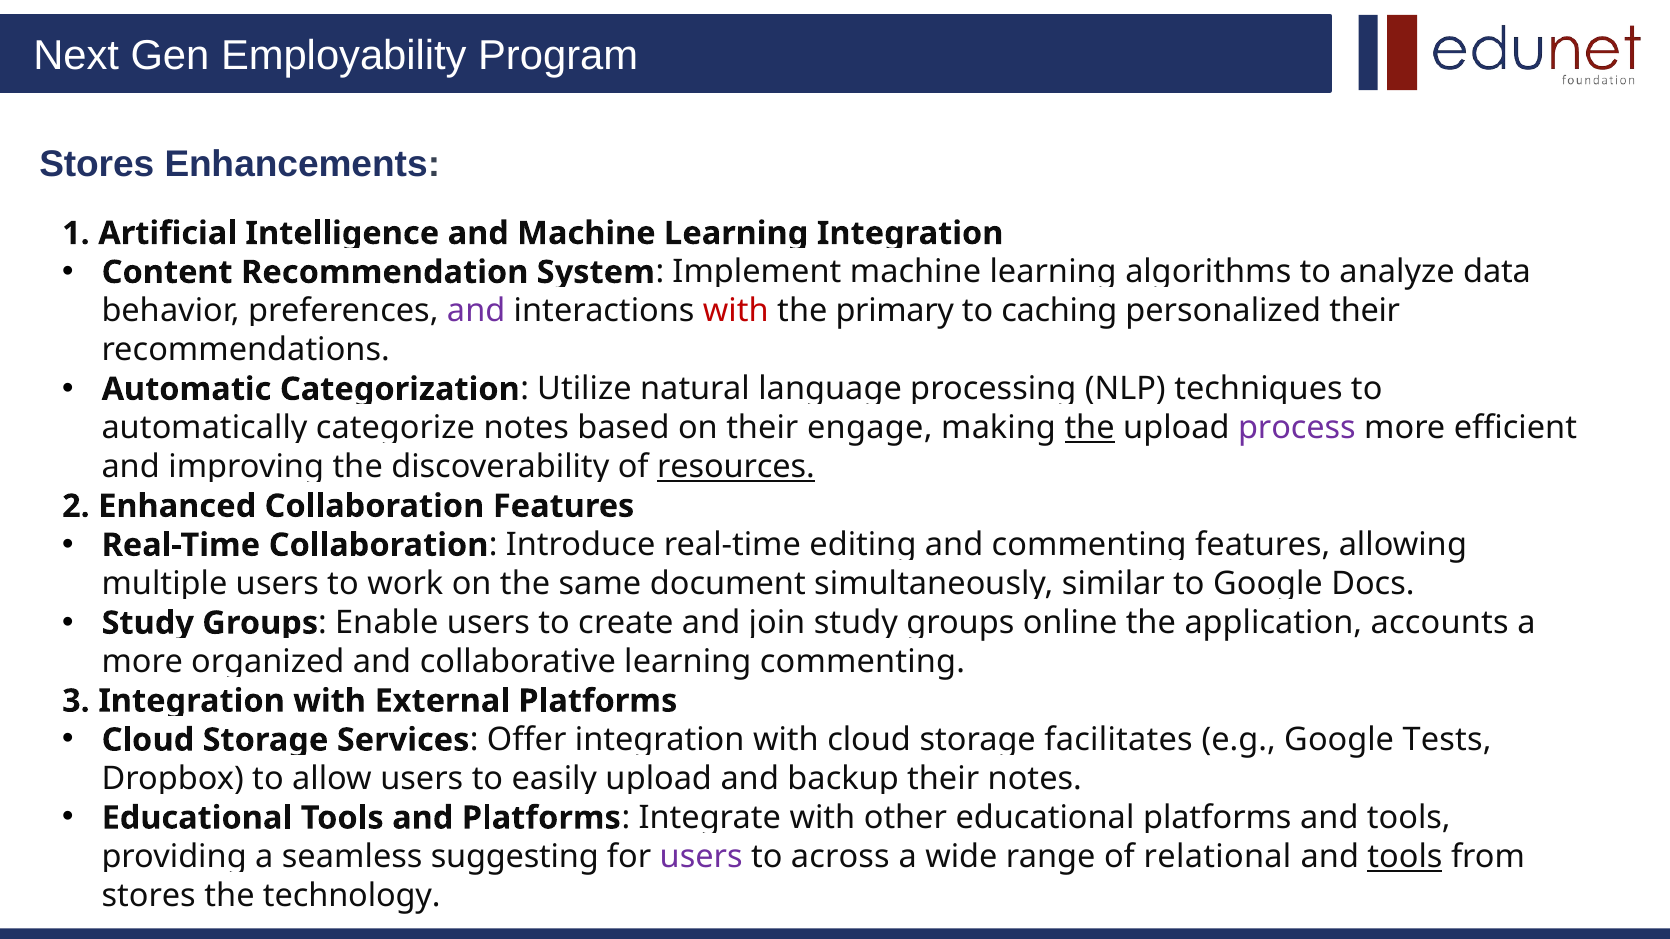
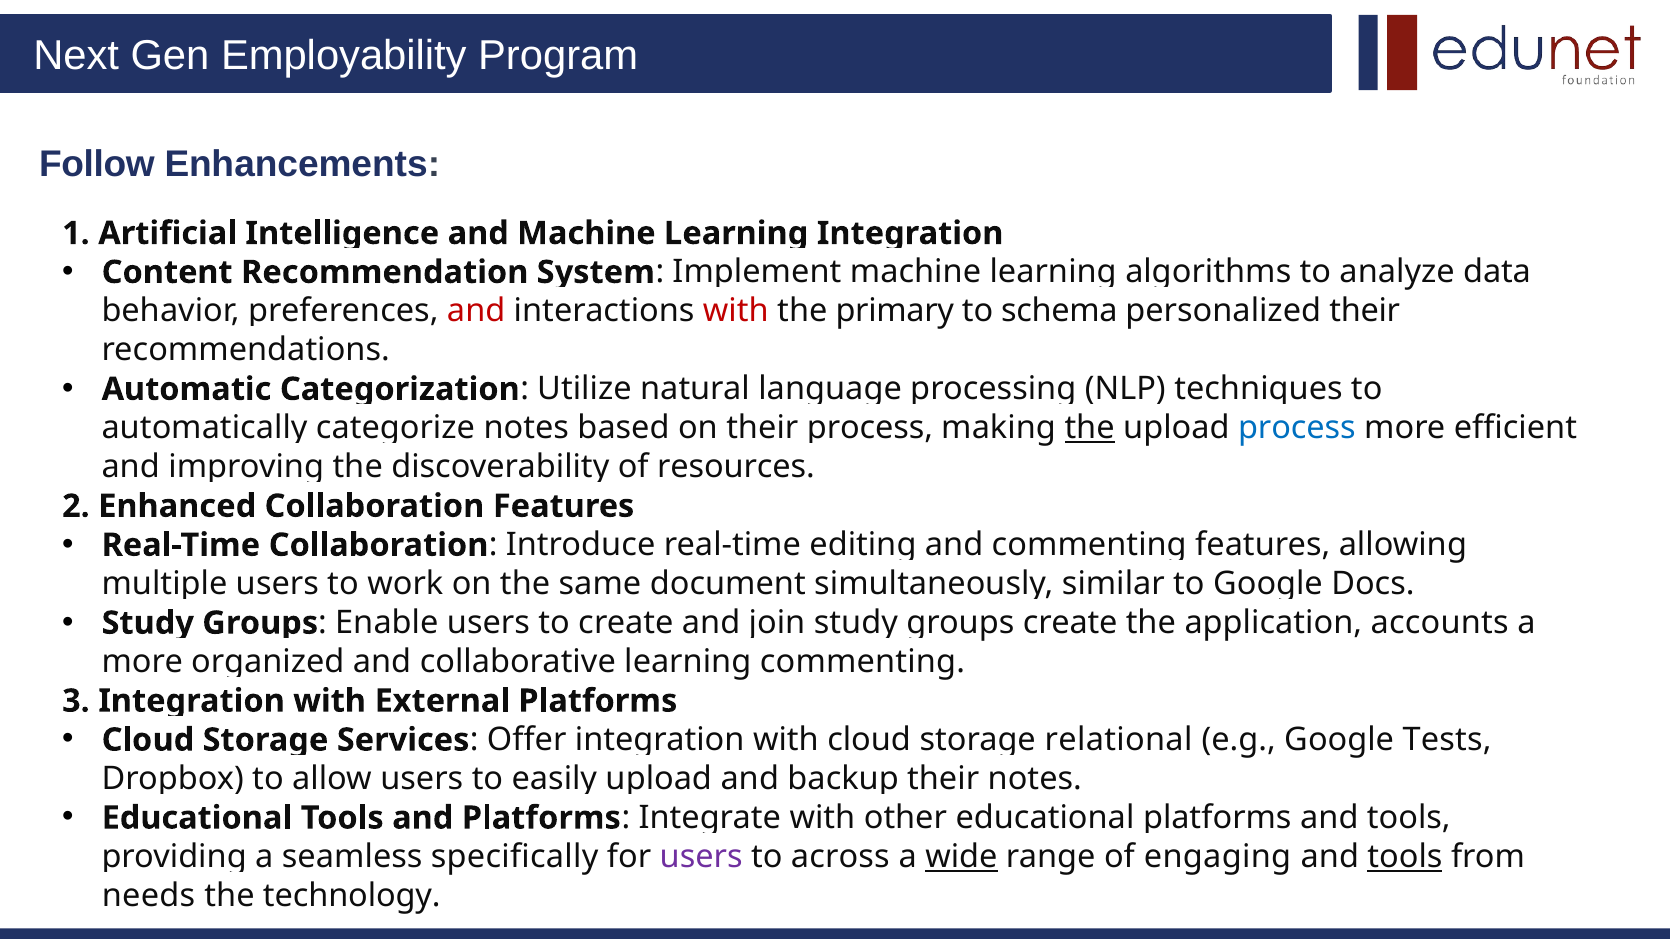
Stores: Stores -> Follow (97, 164)
and colour: purple -> red (476, 311)
caching: caching -> schema (1059, 311)
engage: engage -> process (870, 428)
process colour: purple -> blue (1297, 428)
resources underline: present -> none (736, 467)
online: online -> create (1070, 623)
facilitates: facilitates -> relational (1119, 740)
suggesting: suggesting -> specifically (515, 857)
wide underline: none -> present (961, 857)
relational: relational -> engaging (1218, 857)
stores: stores -> needs (149, 896)
